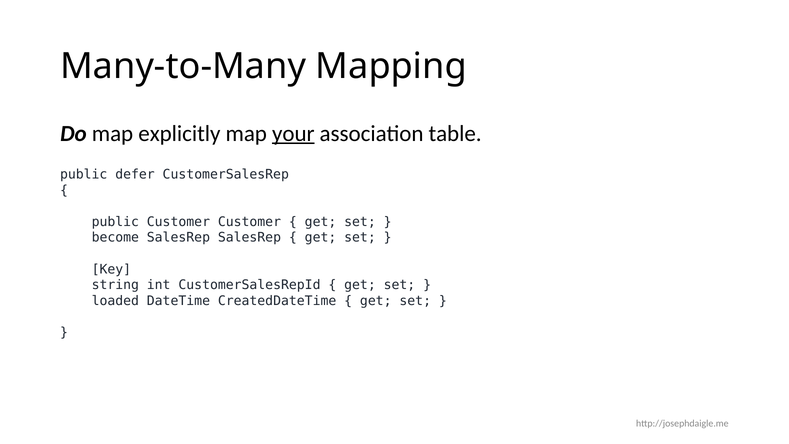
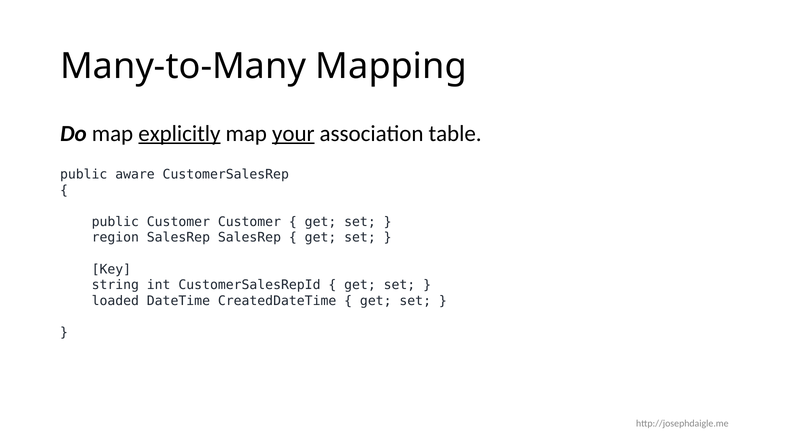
explicitly underline: none -> present (179, 133)
defer: defer -> aware (135, 174)
become: become -> region (115, 238)
